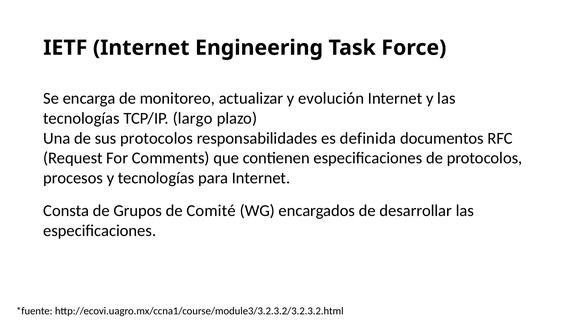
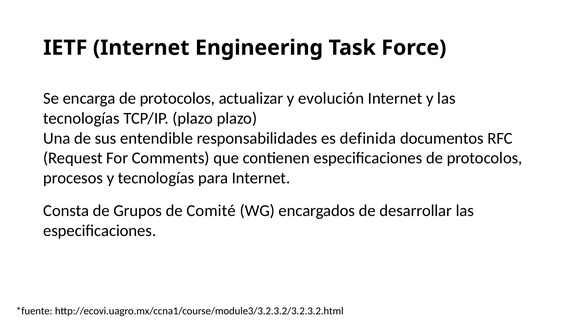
encarga de monitoreo: monitoreo -> protocolos (177, 98)
TCP/IP largo: largo -> plazo (193, 118)
sus protocolos: protocolos -> entendible (157, 138)
